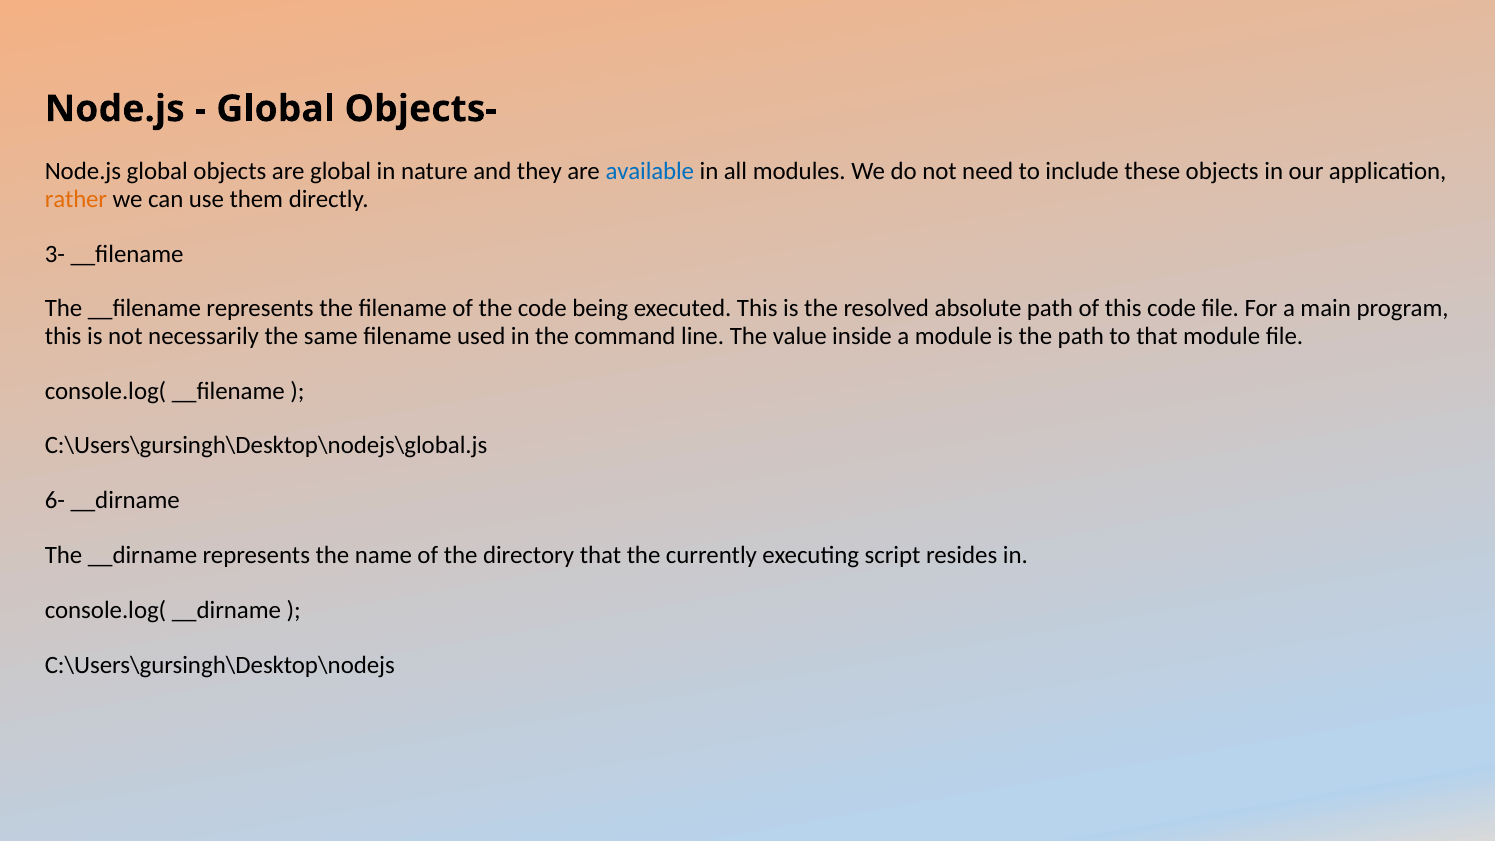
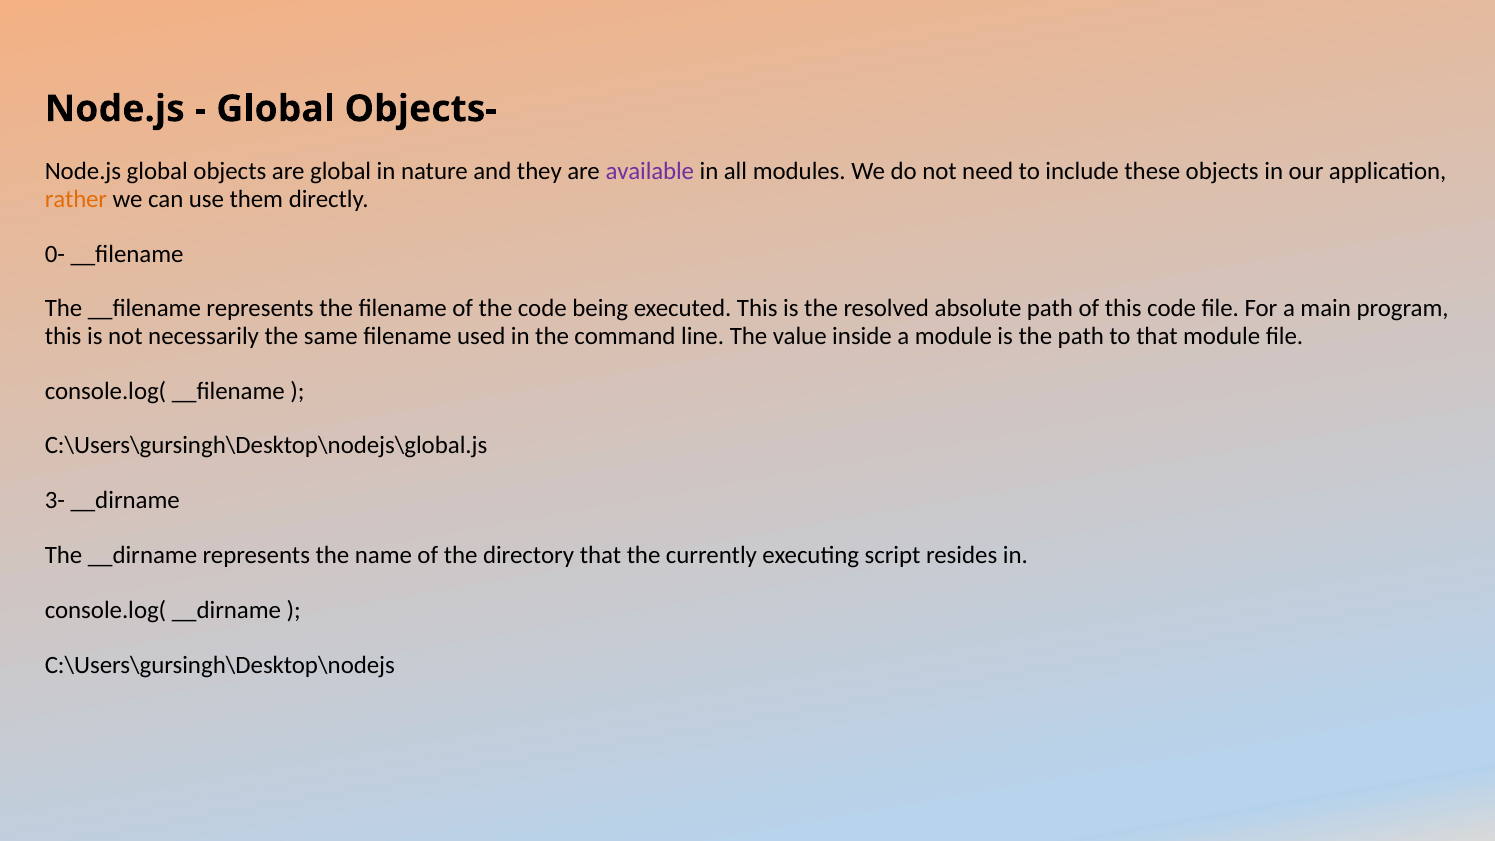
available colour: blue -> purple (650, 172)
3-: 3- -> 0- (55, 254)
6-: 6- -> 3- (55, 500)
